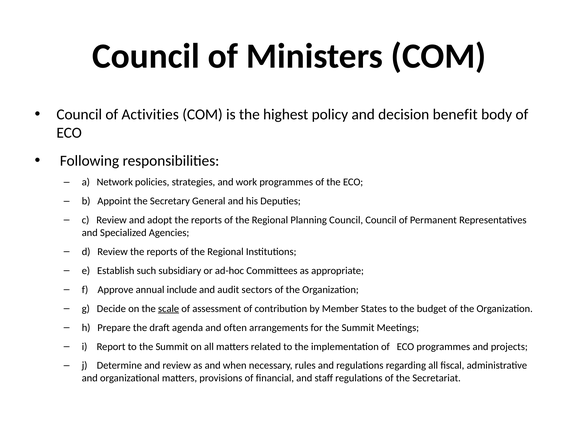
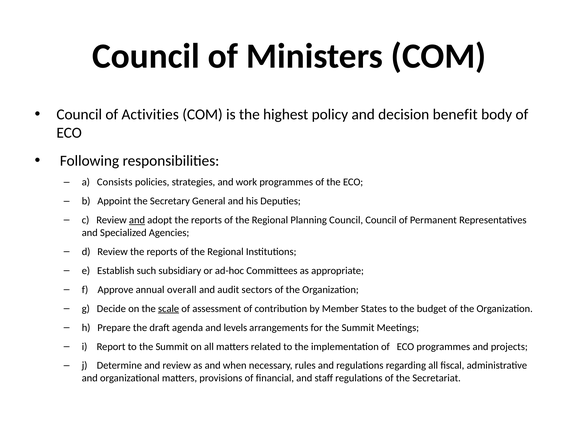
Network: Network -> Consists (115, 182)
and underline: none -> present (137, 220)
include: include -> overall (182, 290)
often: often -> levels (235, 328)
